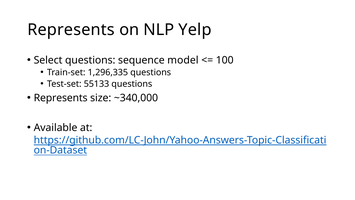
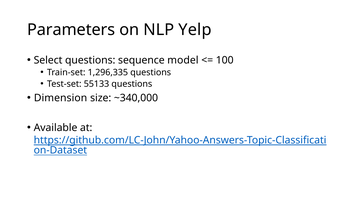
Represents: Represents -> Parameters (71, 30)
Represents: Represents -> Dimension (61, 98)
